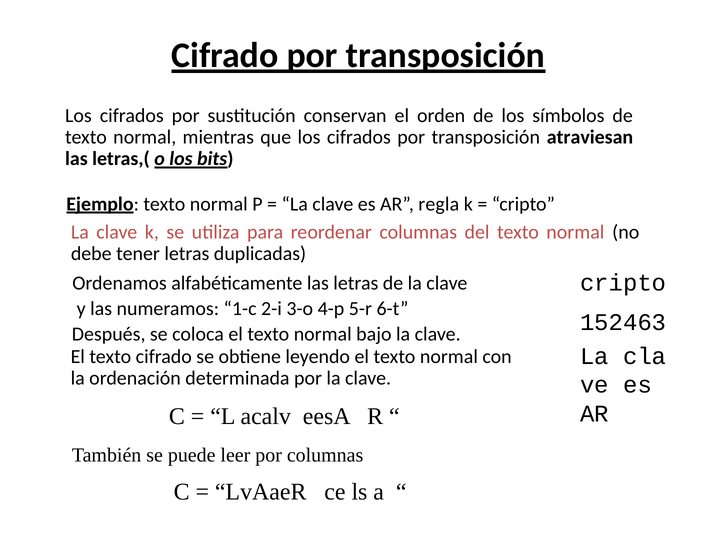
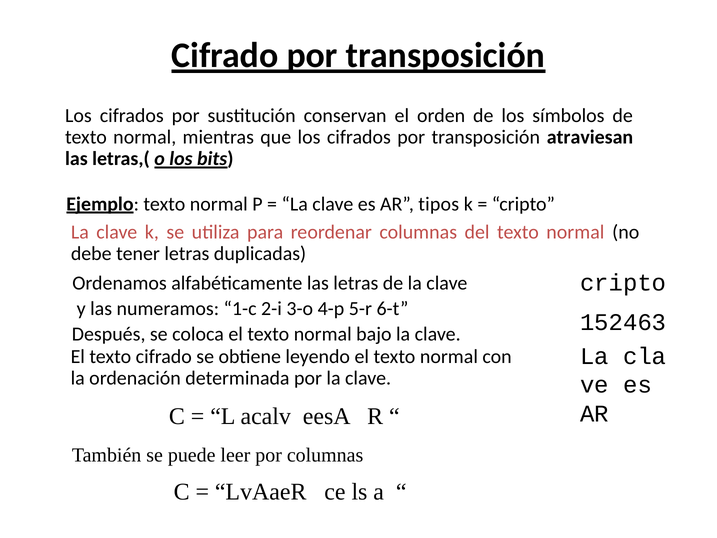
regla: regla -> tipos (439, 204)
